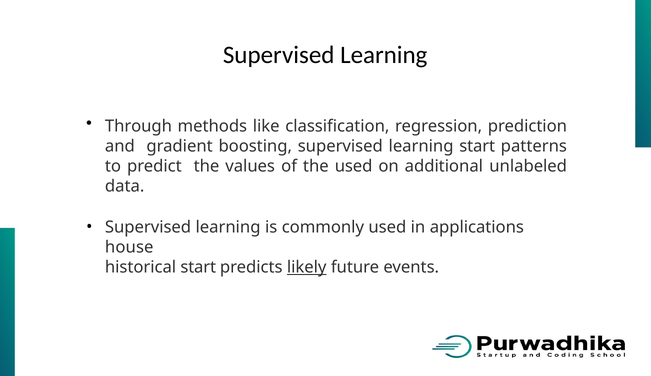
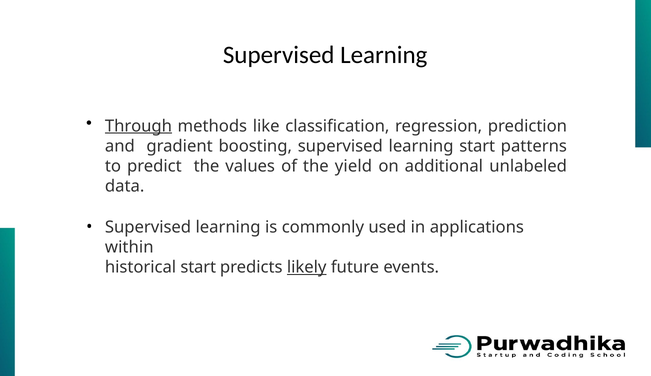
Through underline: none -> present (138, 126)
the used: used -> yield (353, 166)
house: house -> within (129, 247)
